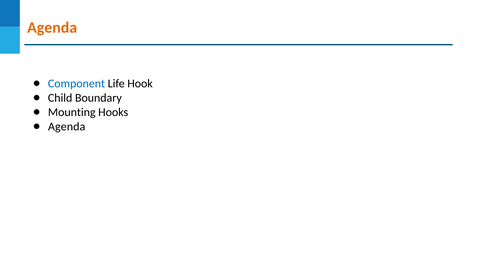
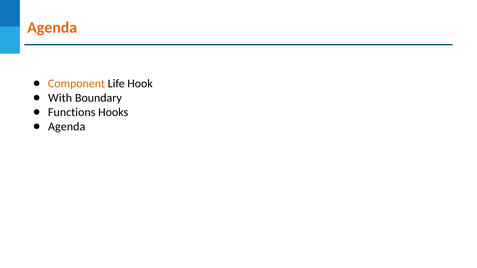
Component colour: blue -> orange (76, 84)
Child: Child -> With (60, 98)
Mounting: Mounting -> Functions (72, 112)
